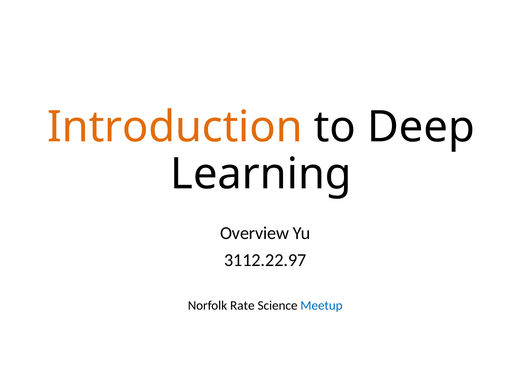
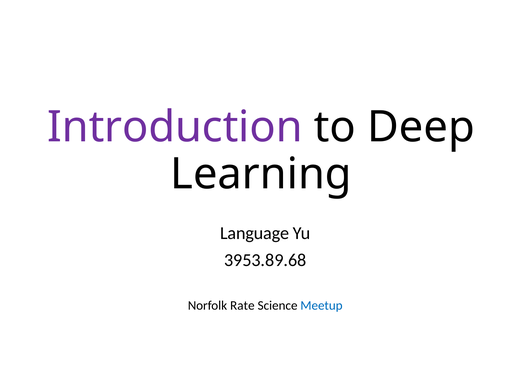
Introduction colour: orange -> purple (175, 127)
Overview: Overview -> Language (255, 233)
3112.22.97: 3112.22.97 -> 3953.89.68 (265, 260)
